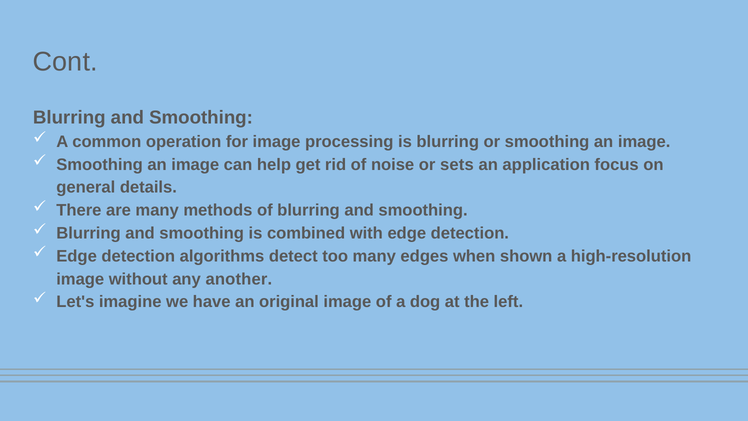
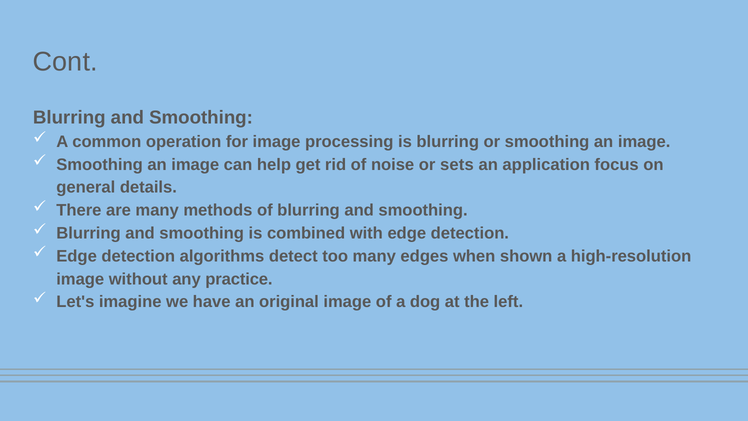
another: another -> practice (239, 279)
